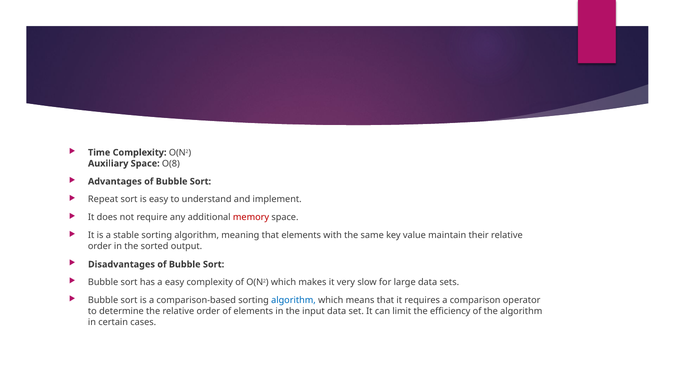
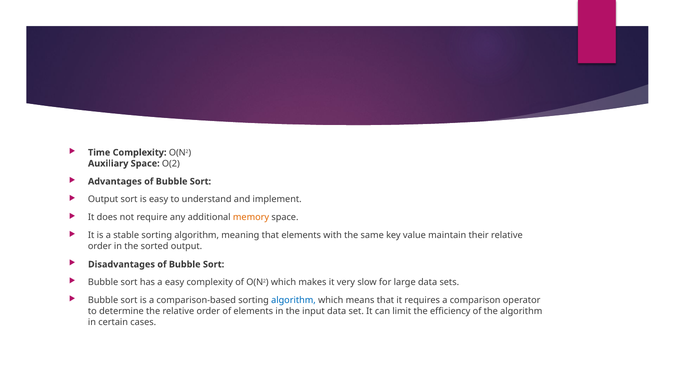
O(8: O(8 -> O(2 (171, 164)
Repeat: Repeat -> Output (103, 200)
memory colour: red -> orange (251, 218)
